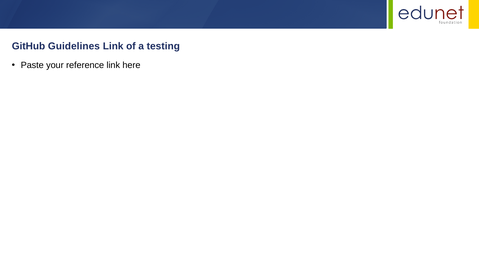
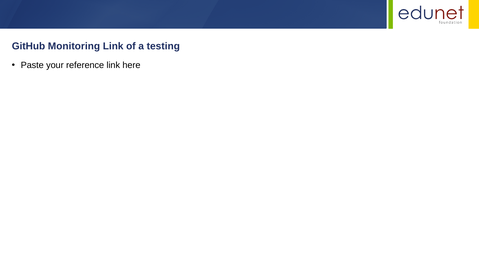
Guidelines: Guidelines -> Monitoring (74, 46)
